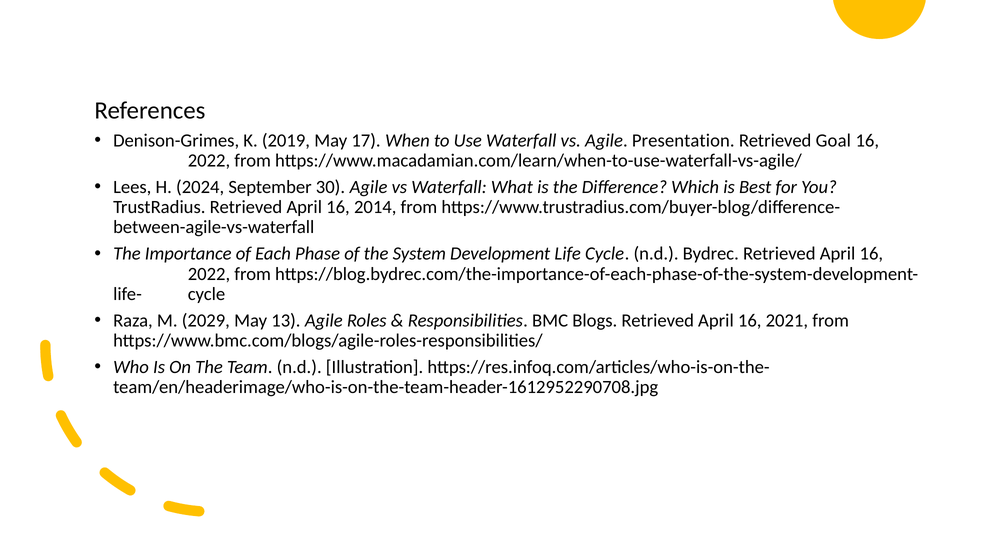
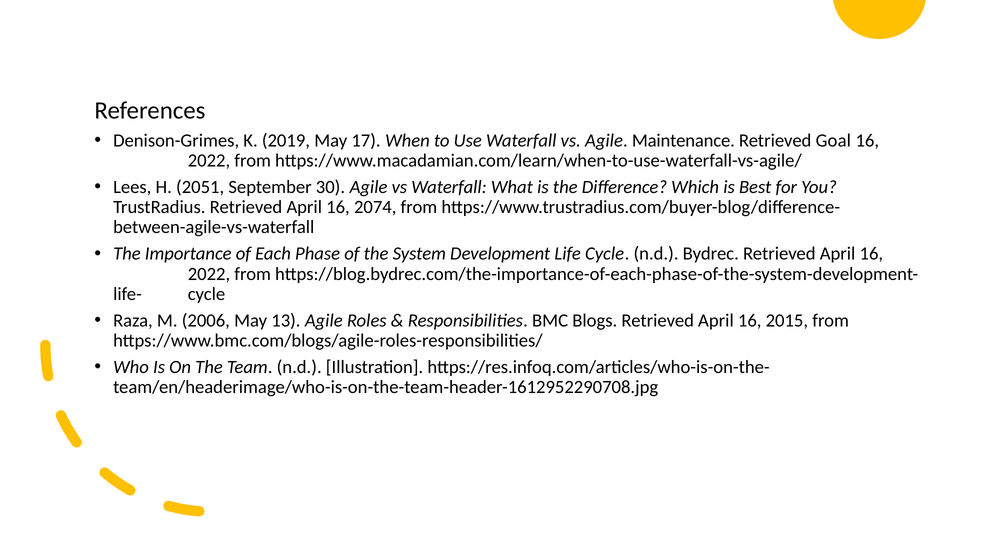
Presentation: Presentation -> Maintenance (683, 140)
2024: 2024 -> 2051 (200, 187)
2014: 2014 -> 2074 (375, 207)
2029: 2029 -> 2006 (206, 320)
2021: 2021 -> 2015 (787, 320)
